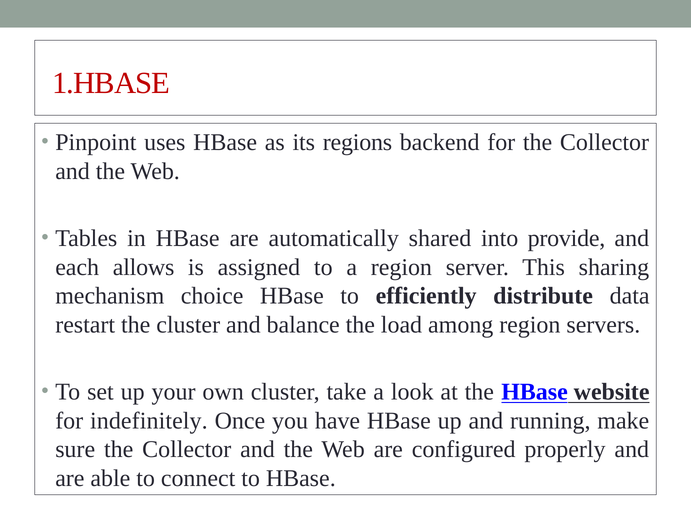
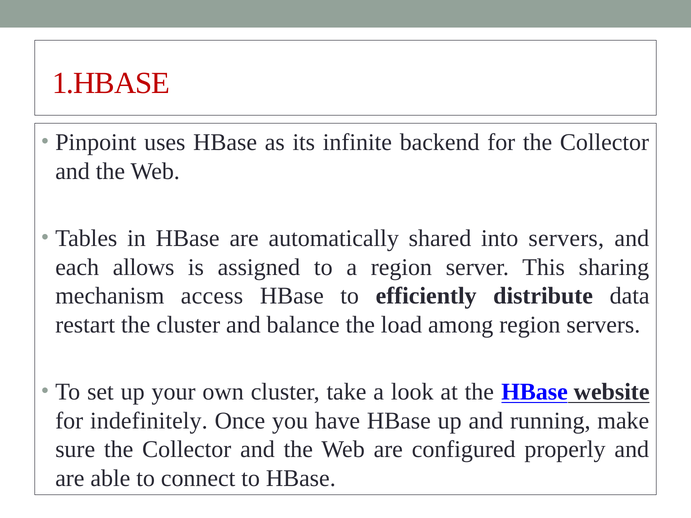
regions: regions -> infinite (357, 143)
into provide: provide -> servers (566, 239)
choice: choice -> access (212, 296)
